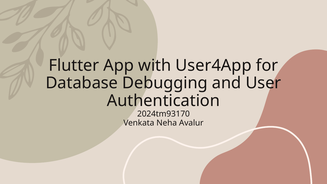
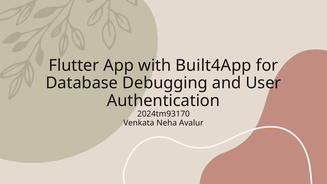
User4App: User4App -> Built4App (214, 65)
